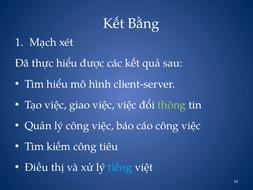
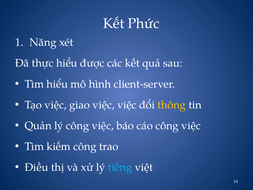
Bằng: Bằng -> Phức (144, 23)
Mạch: Mạch -> Năng (43, 42)
thông colour: light green -> yellow (172, 105)
tiêu: tiêu -> trao (109, 146)
